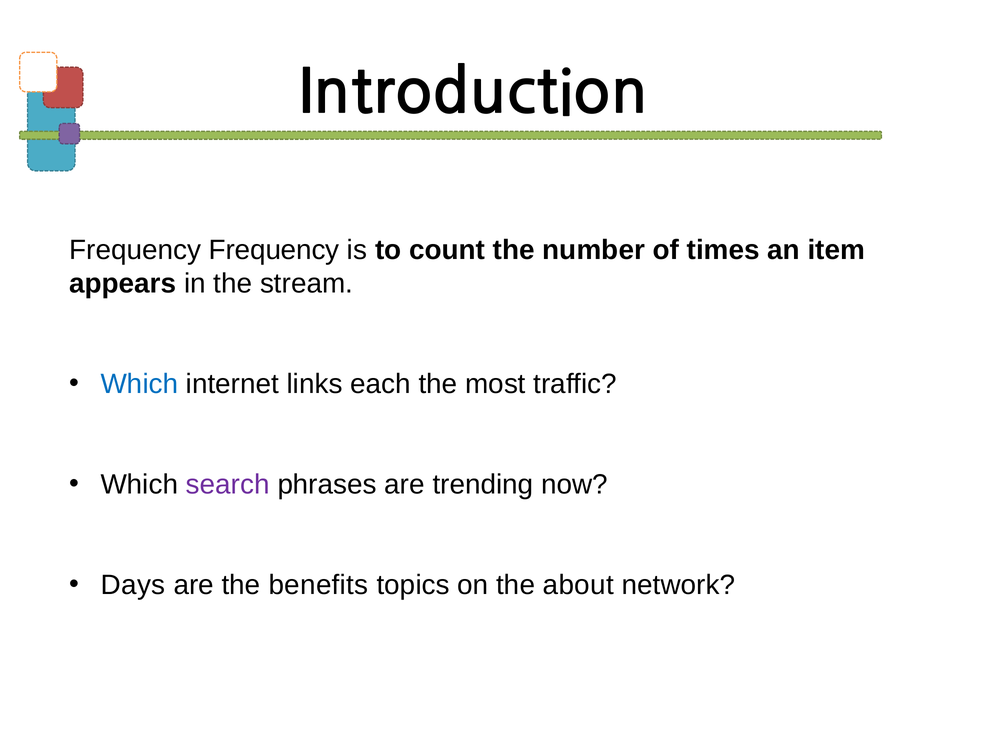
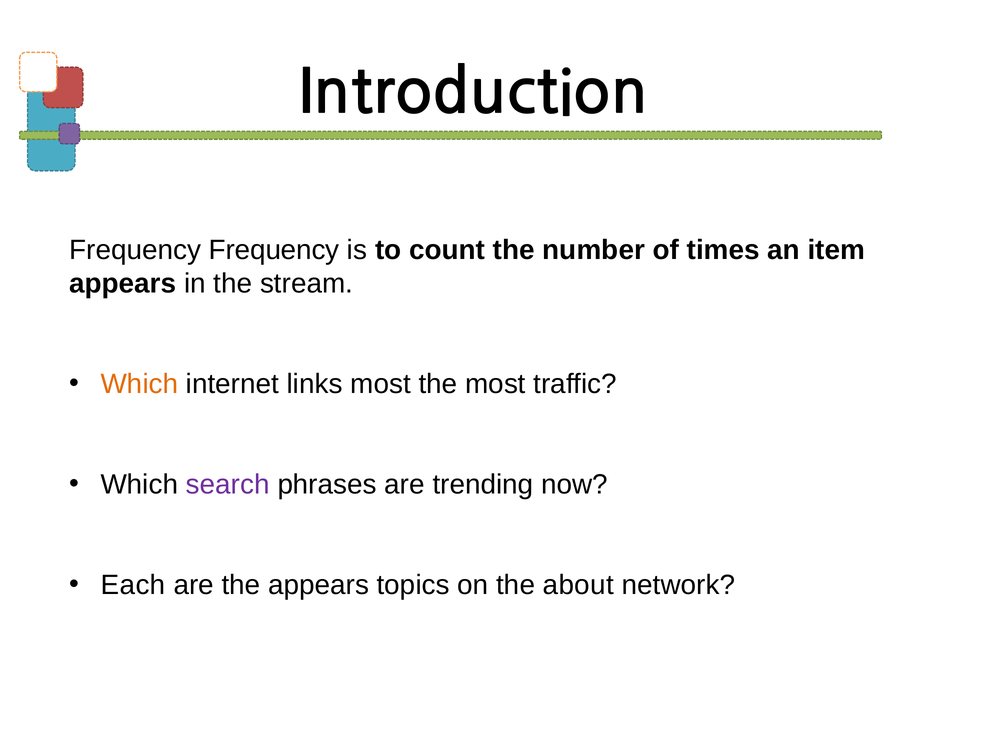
Which colour: blue -> orange (139, 384)
links each: each -> most (381, 384)
Days: Days -> Each (133, 585)
the benefits: benefits -> appears (319, 585)
